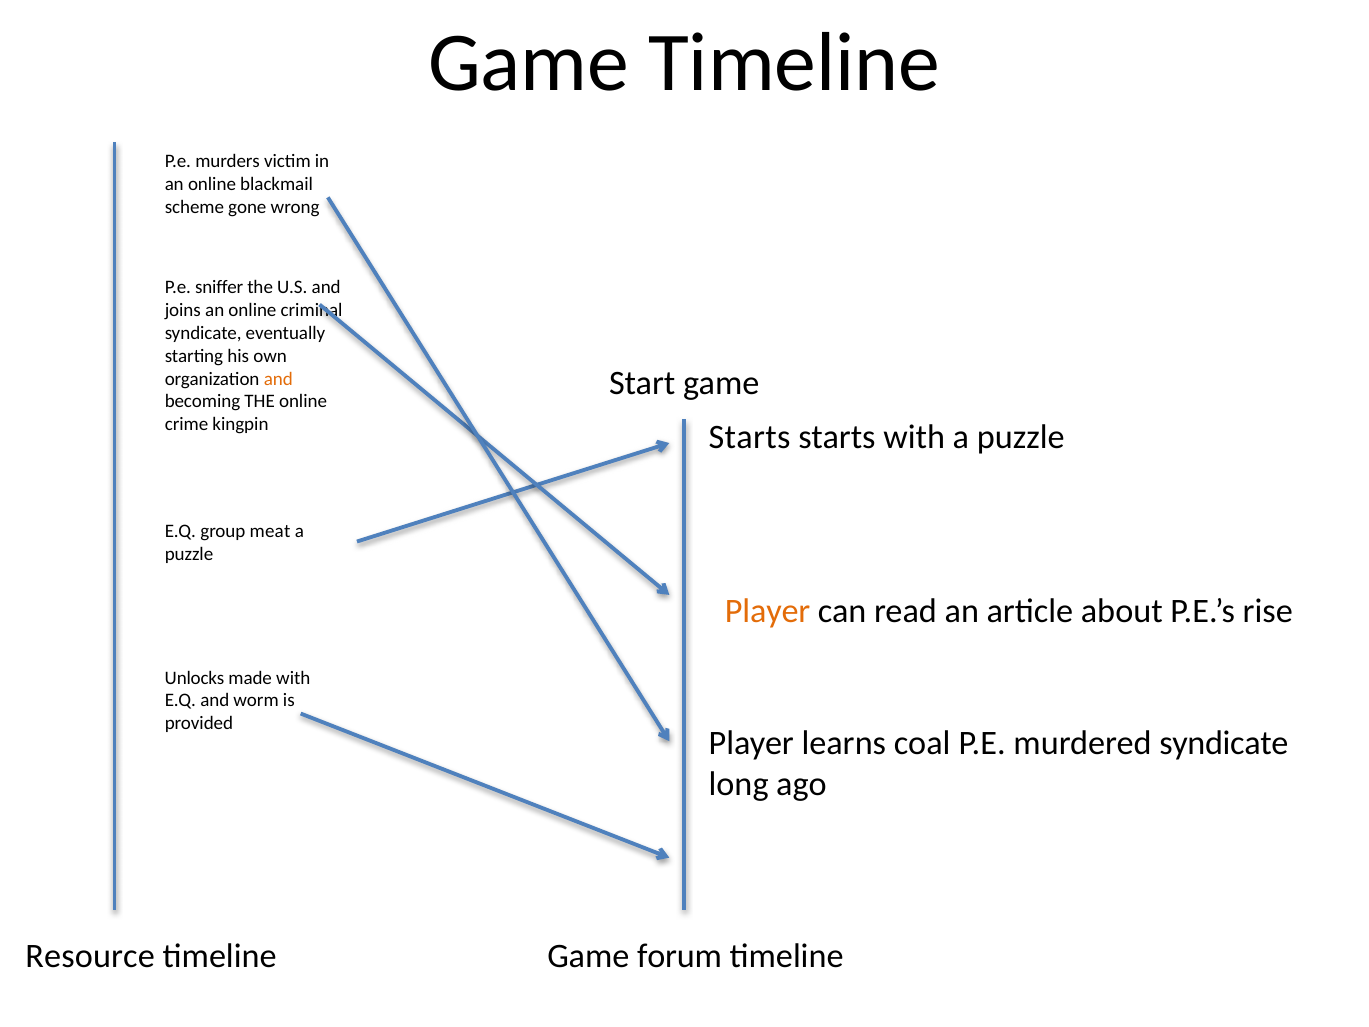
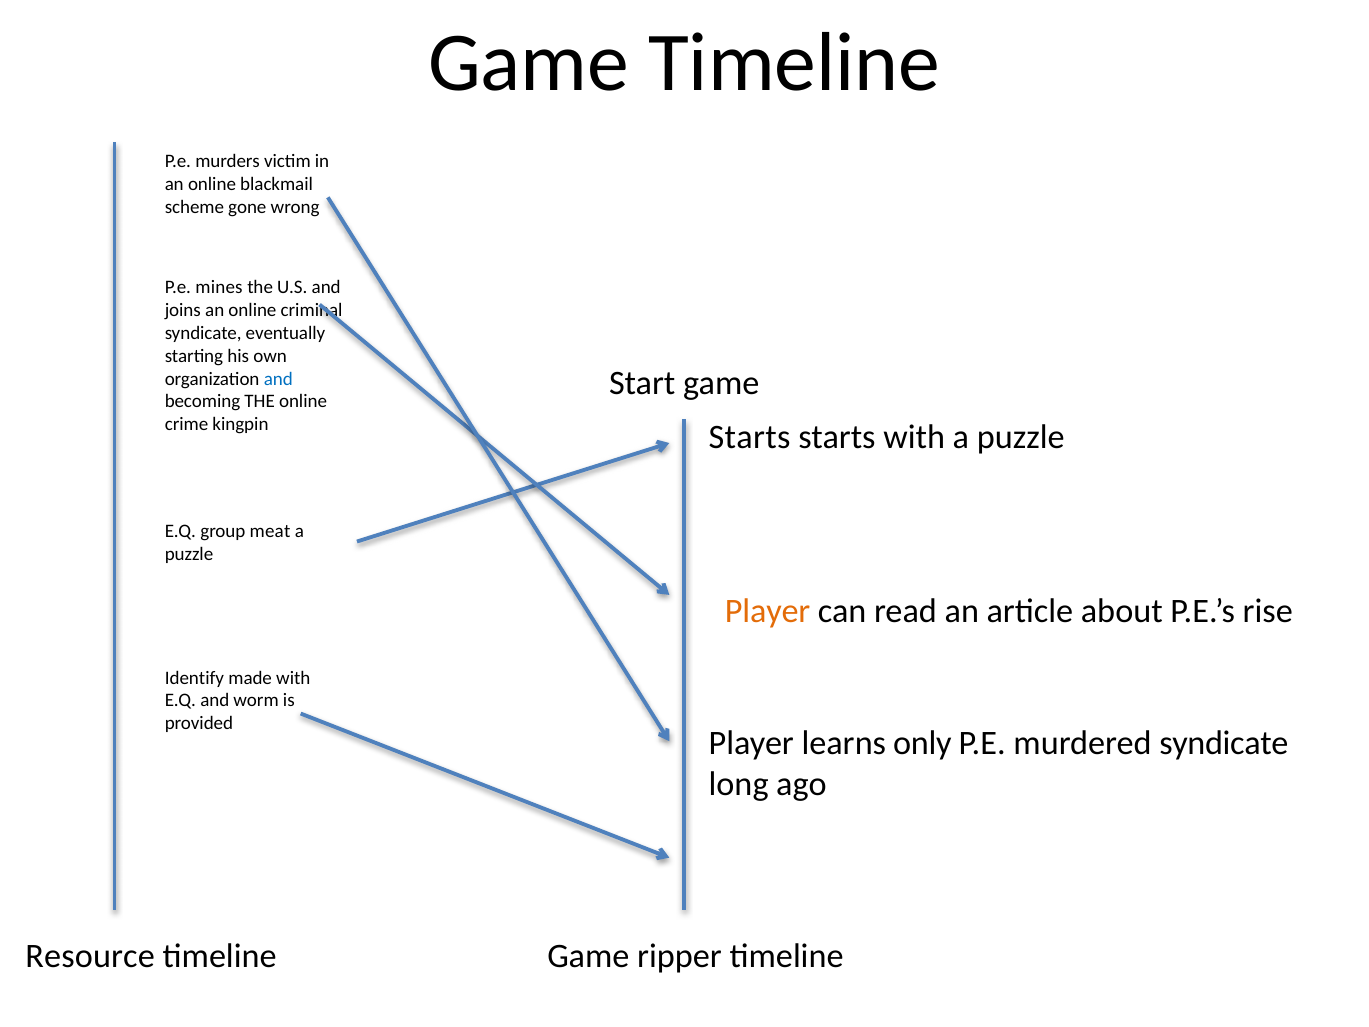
sniffer: sniffer -> mines (219, 287)
and colour: orange -> blue (278, 379)
Unlocks: Unlocks -> Identify (194, 678)
coal: coal -> only (922, 743)
forum: forum -> ripper (679, 956)
